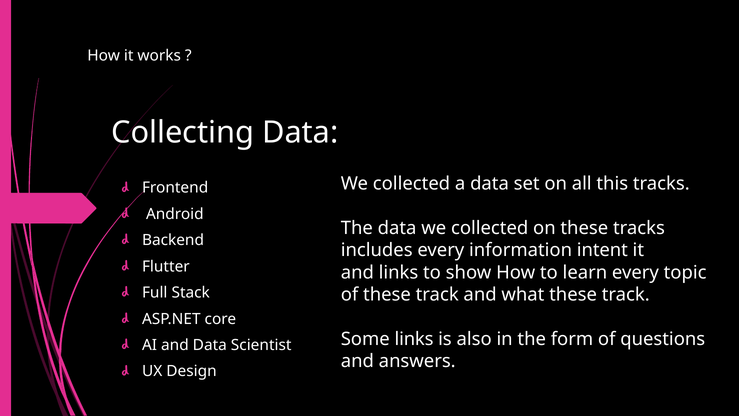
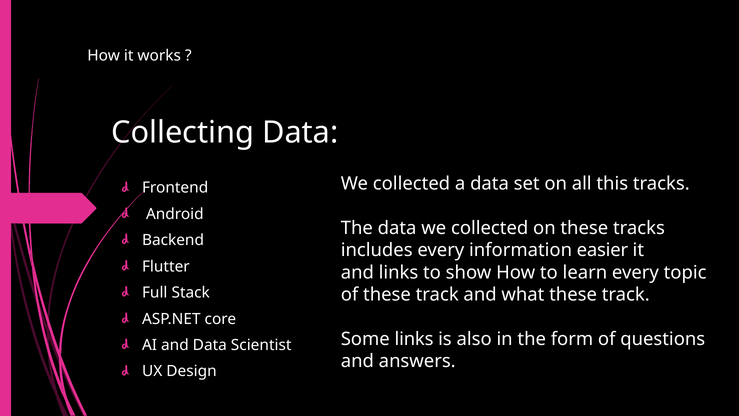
intent: intent -> easier (602, 250)
